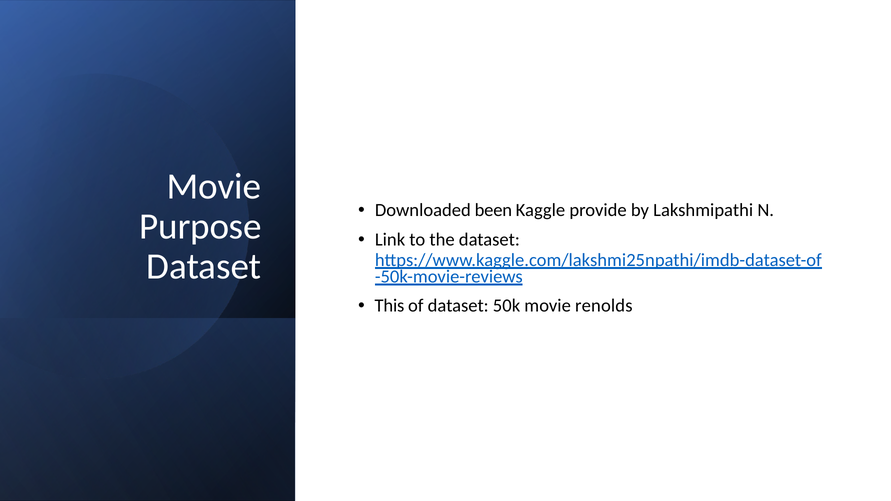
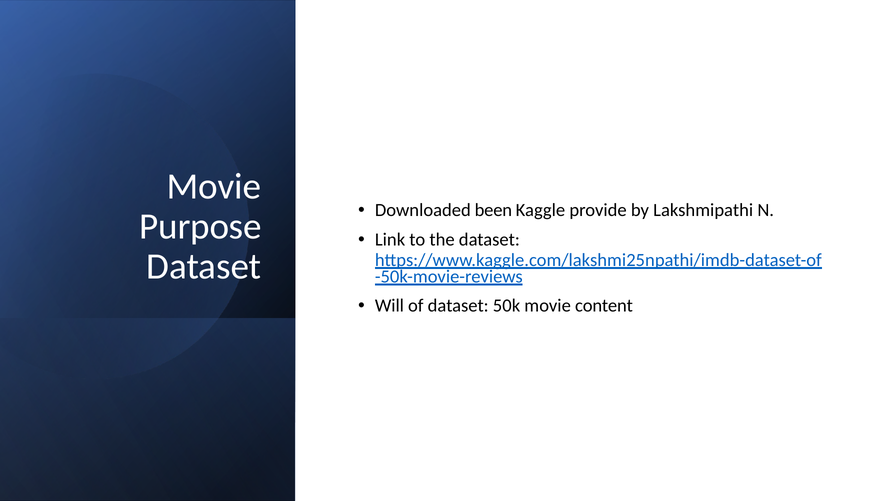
This: This -> Will (389, 306)
renolds: renolds -> content (604, 306)
